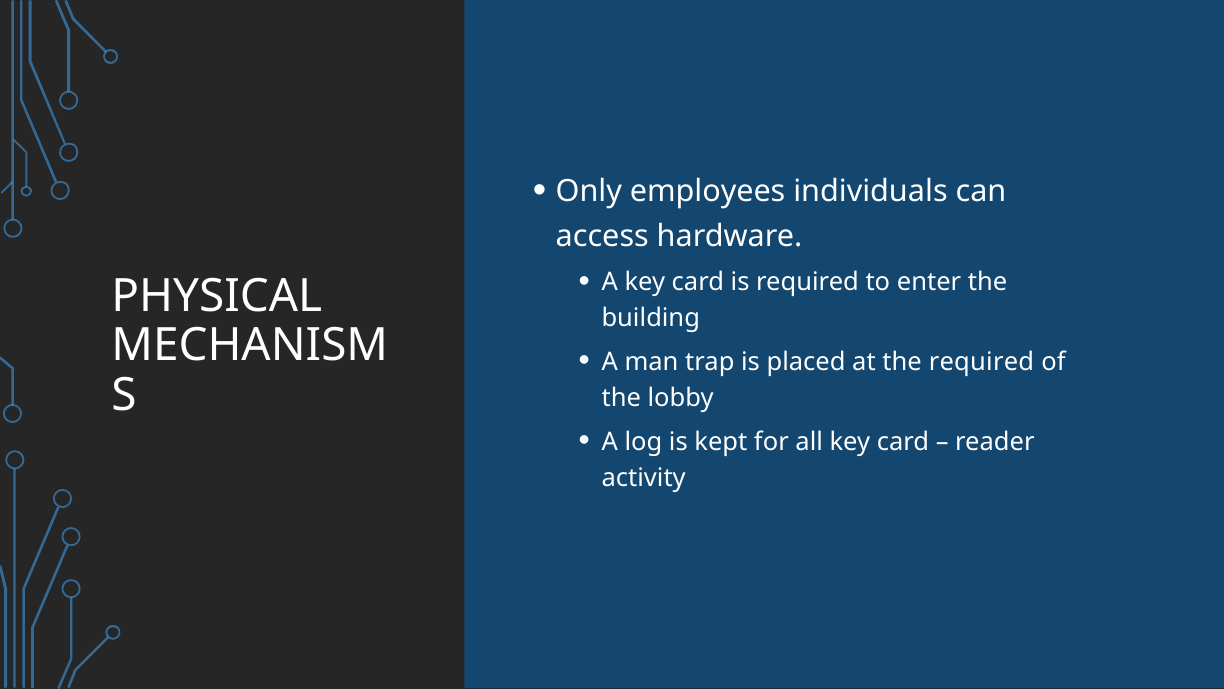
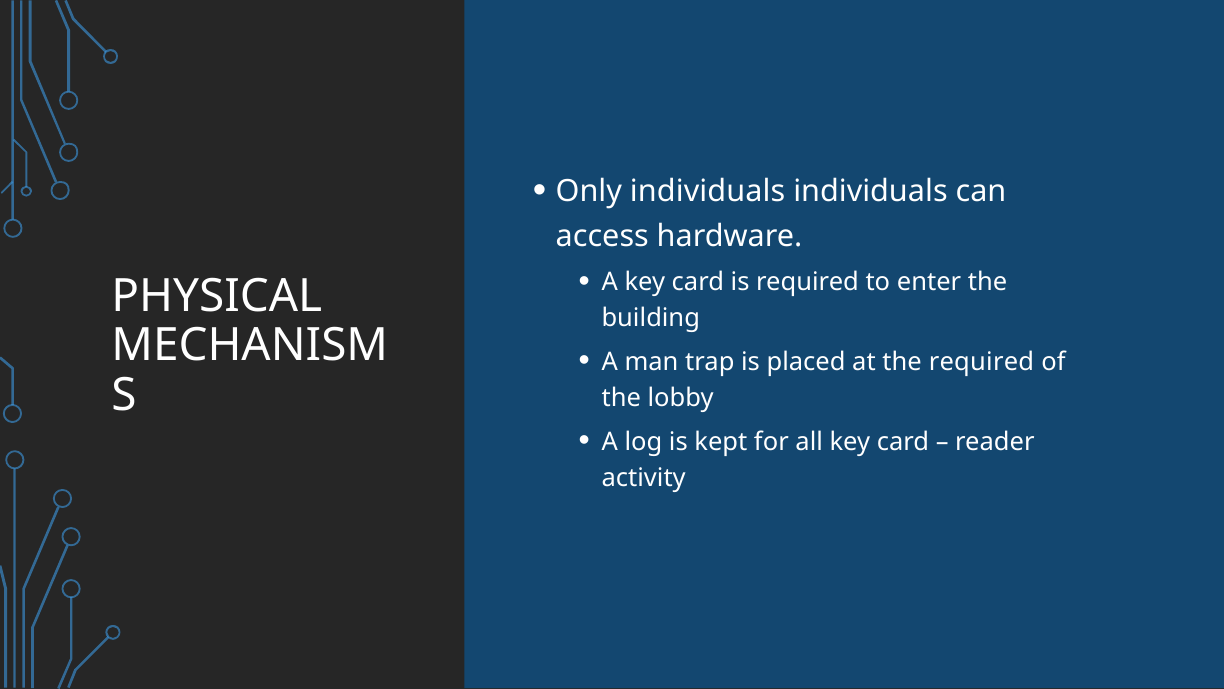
Only employees: employees -> individuals (708, 192)
